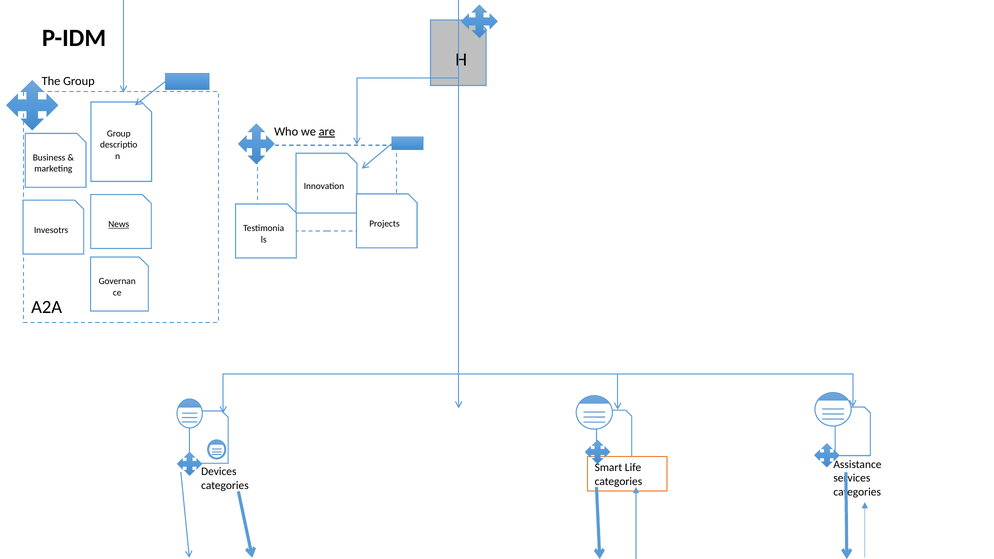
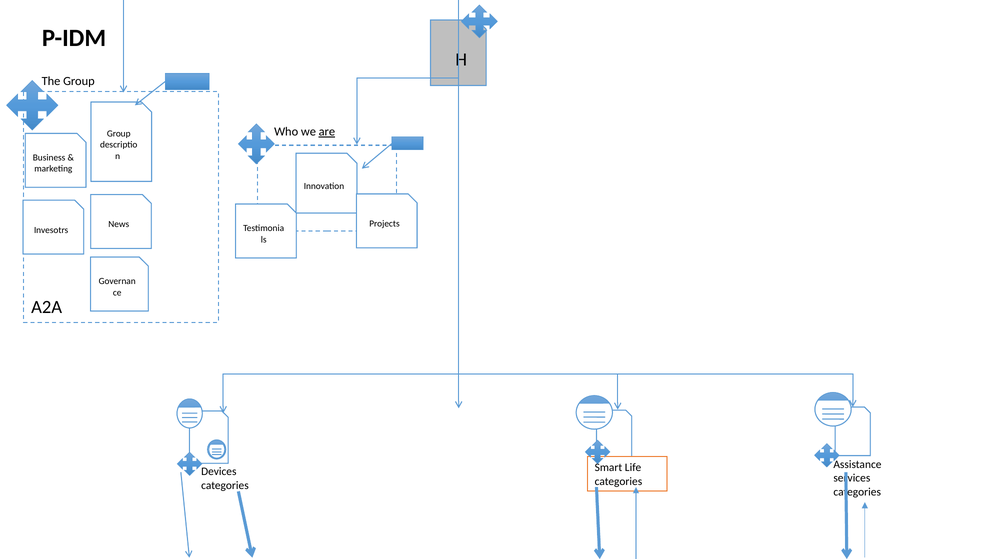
News underline: present -> none (119, 224)
